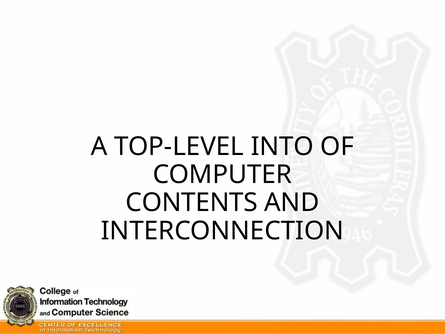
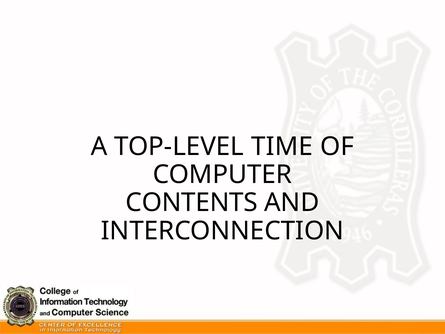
INTO: INTO -> TIME (282, 147)
